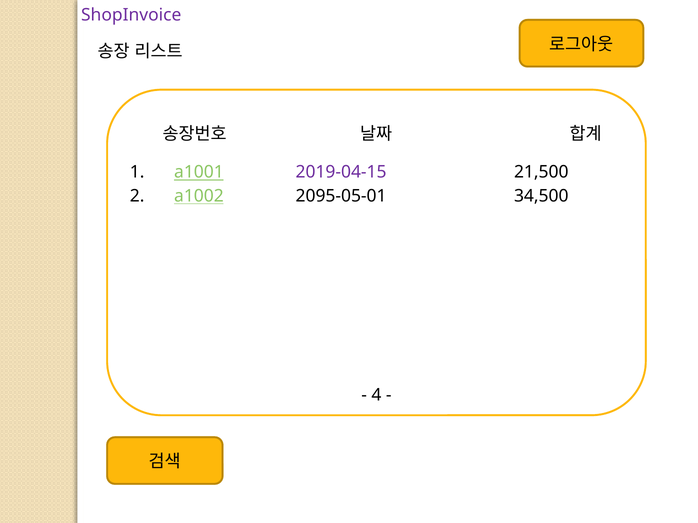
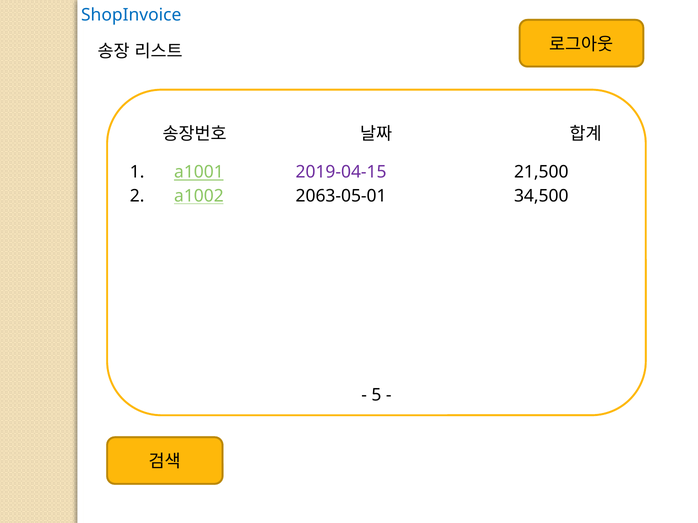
ShopInvoice colour: purple -> blue (131, 15)
2095-05-01: 2095-05-01 -> 2063-05-01 (341, 196)
4: 4 -> 5 (376, 395)
